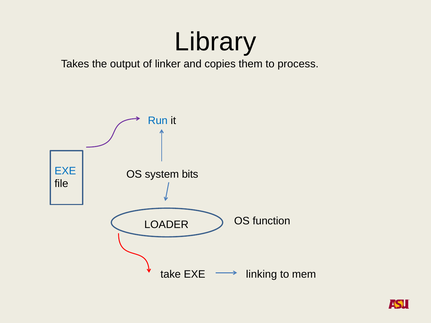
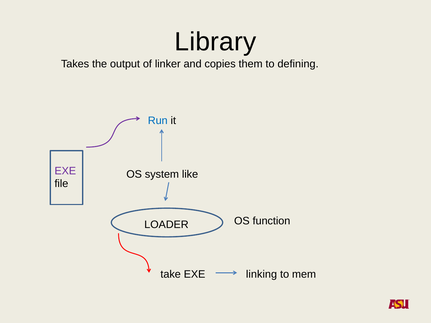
process: process -> defining (298, 64)
EXE colour: blue -> purple (65, 171)
bits: bits -> like (190, 175)
